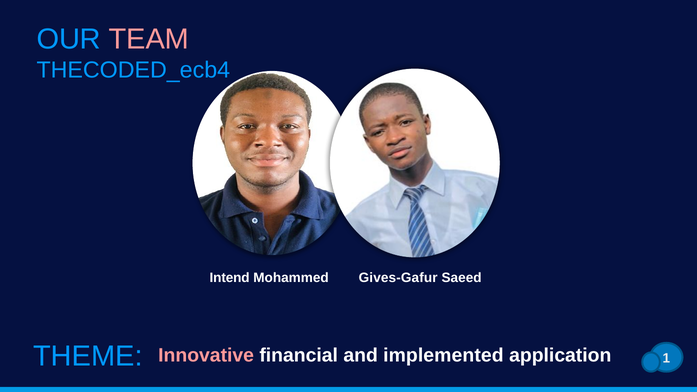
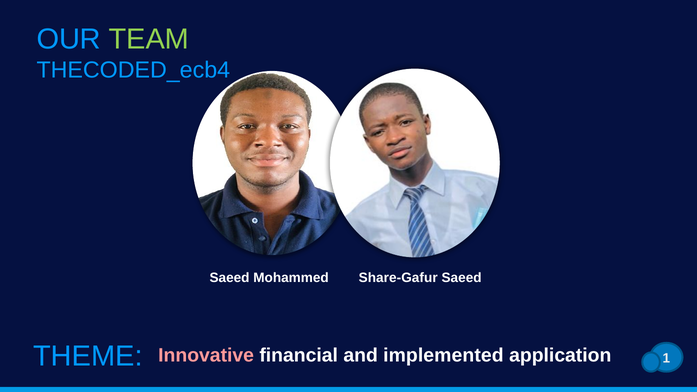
TEAM colour: pink -> light green (149, 39)
Intend: Intend -> Saeed (230, 278)
Gives-Gafur: Gives-Gafur -> Share-Gafur (398, 278)
